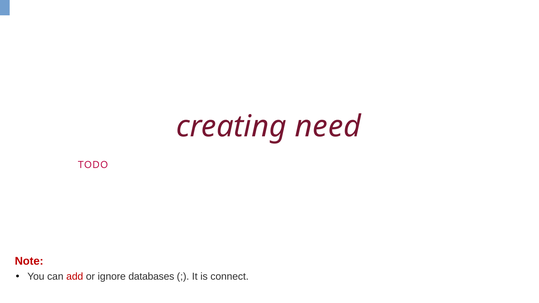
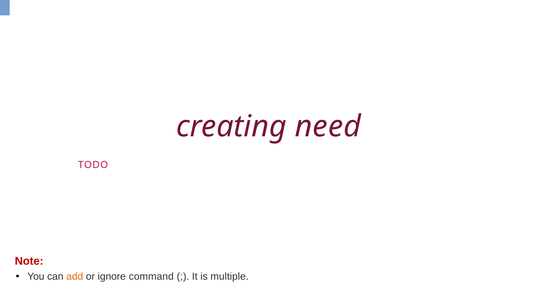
add colour: red -> orange (75, 277)
databases: databases -> command (151, 277)
connect: connect -> multiple (230, 277)
